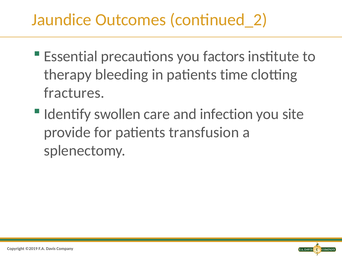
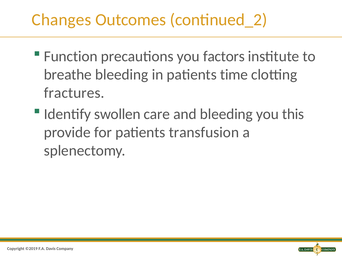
Jaundice: Jaundice -> Changes (61, 20)
Essential: Essential -> Function (71, 57)
therapy: therapy -> breathe (68, 75)
and infection: infection -> bleeding (226, 114)
site: site -> this (293, 114)
